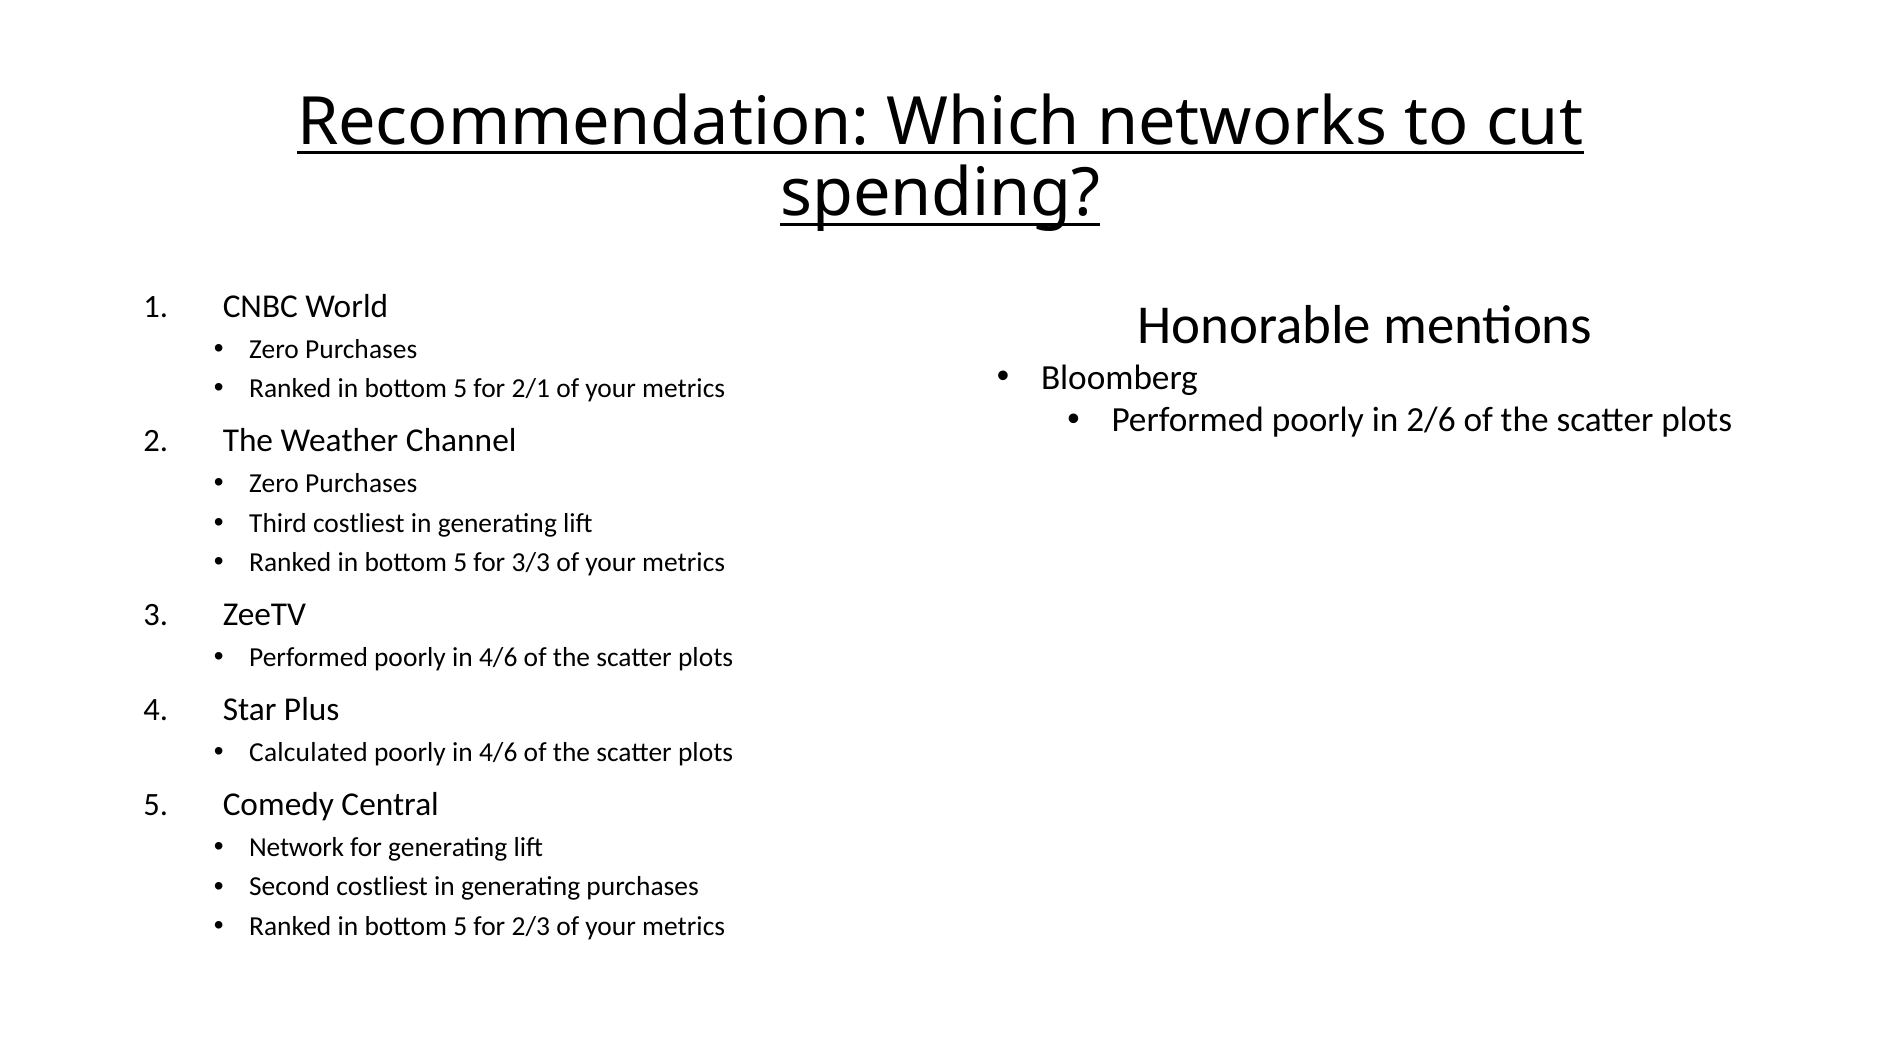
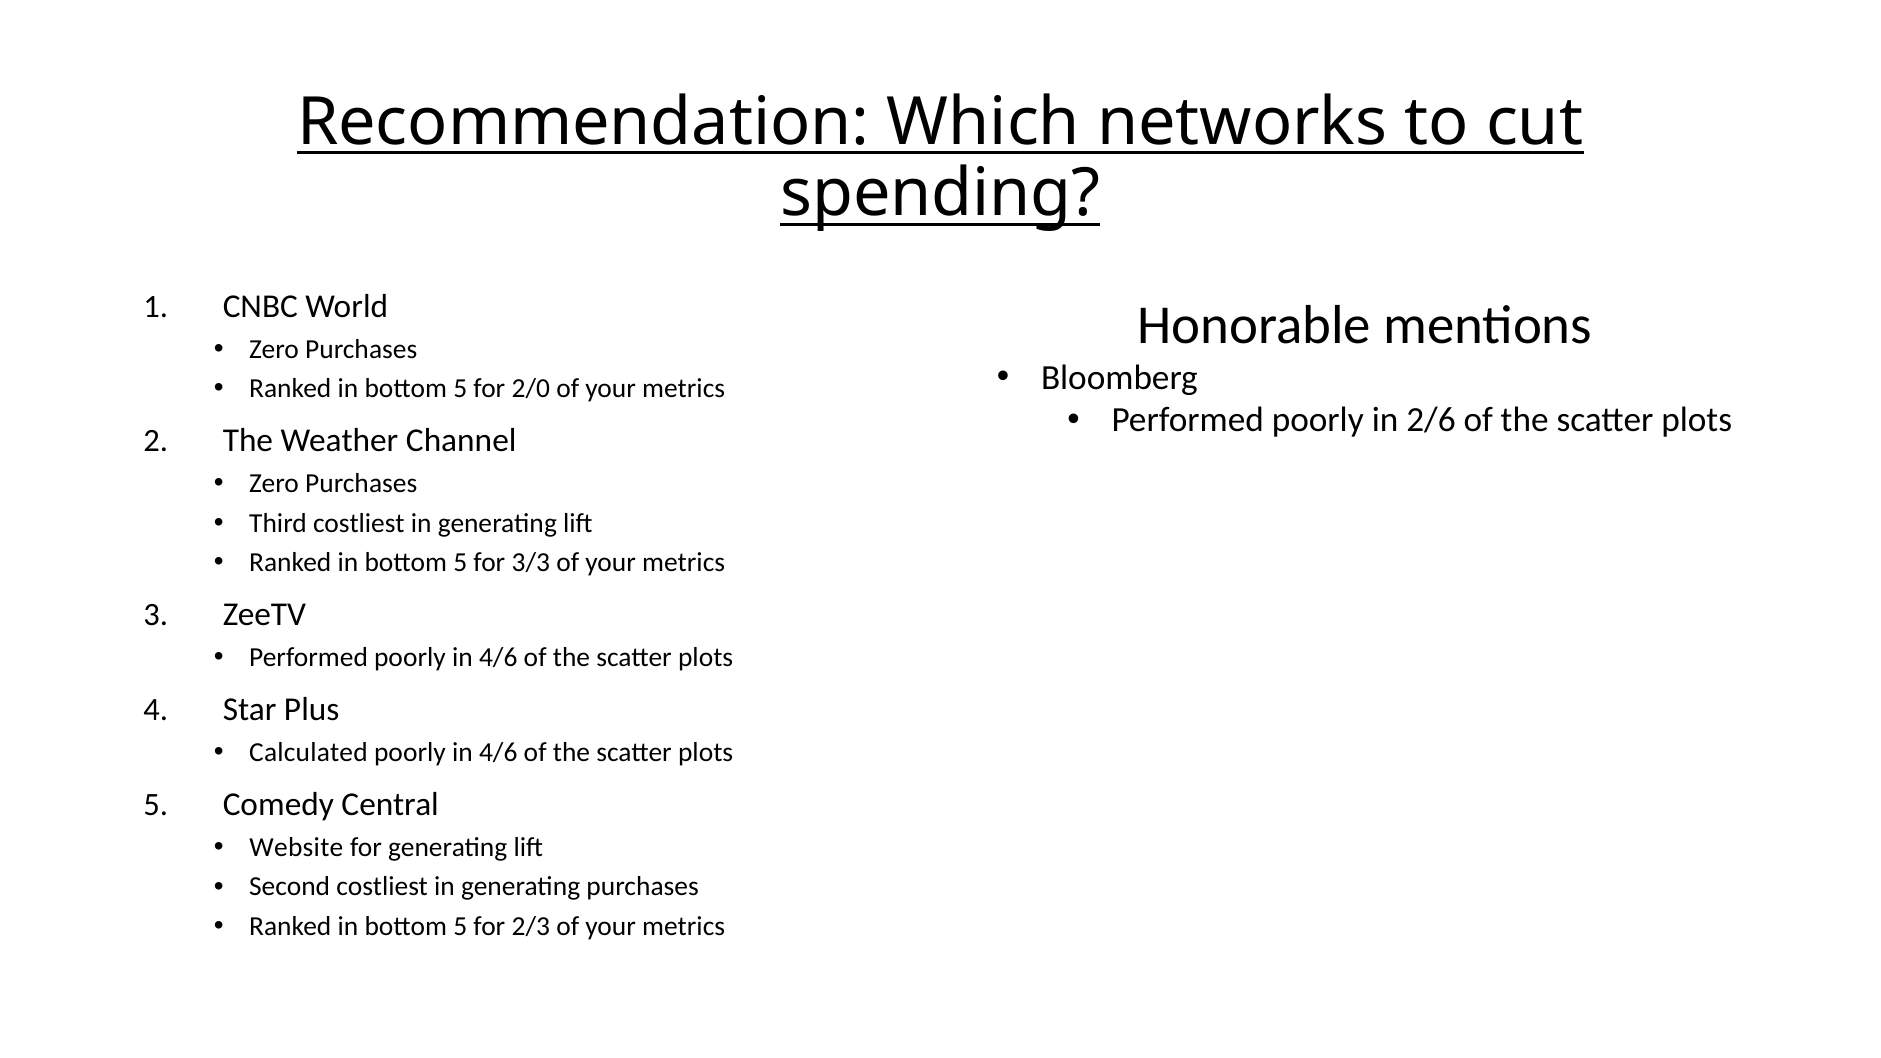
2/1: 2/1 -> 2/0 (531, 389)
Network: Network -> Website (296, 848)
